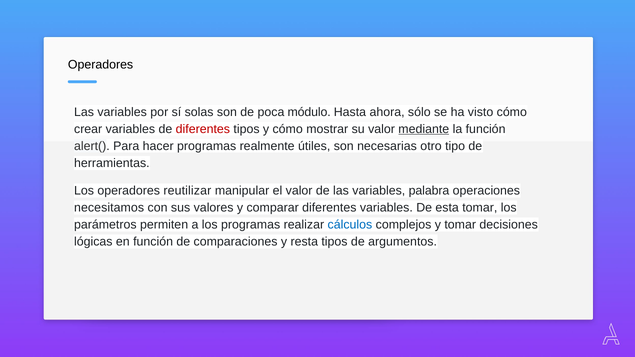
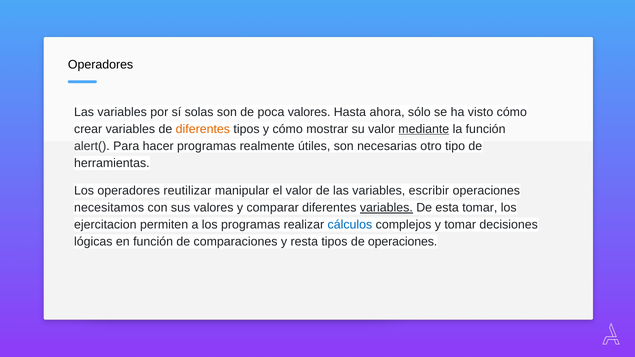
poca módulo: módulo -> valores (309, 112)
diferentes colour: red -> orange (203, 129)
palabra: palabra -> escribir (429, 191)
variables underline: none -> present (386, 208)
parámetros: parámetros -> ejercitacion (105, 225)
de argumentos: argumentos -> operaciones (403, 242)
